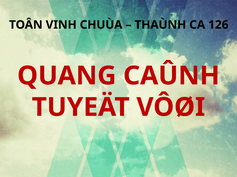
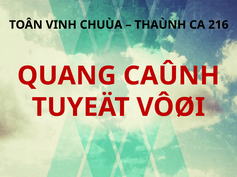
126: 126 -> 216 (218, 25)
